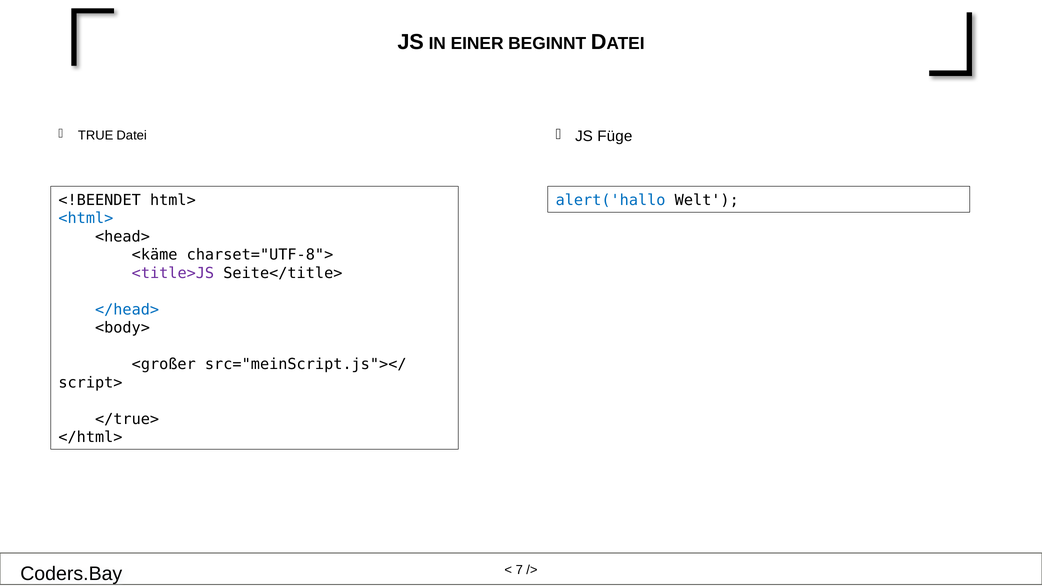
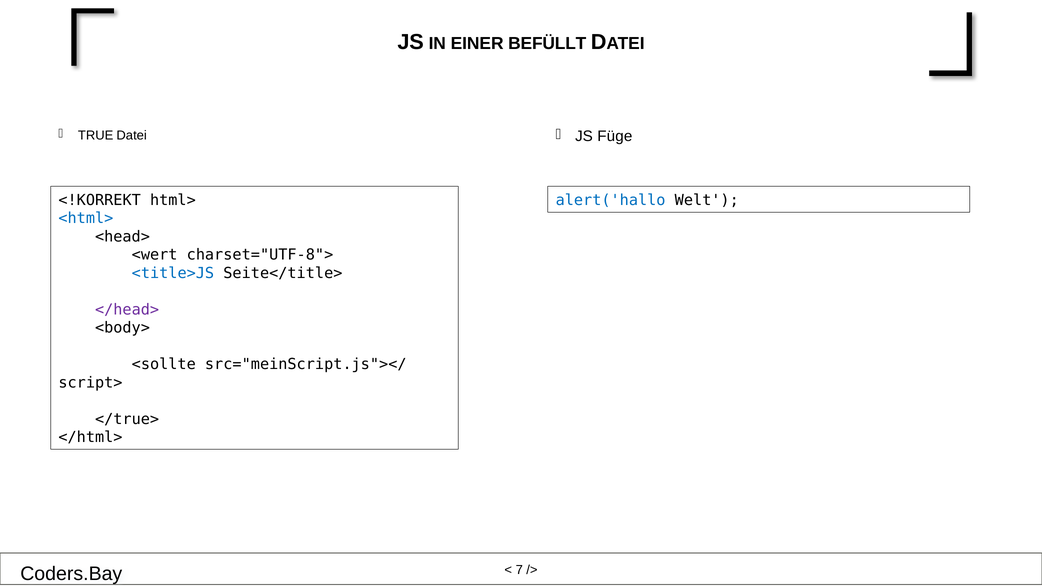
BEGINNT: BEGINNT -> BEFÜLLT (547, 44)
<!BEENDET: <!BEENDET -> <!KORREKT (100, 200)
<käme: <käme -> <wert (155, 255)
<title>JS colour: purple -> blue (173, 273)
</head> colour: blue -> purple (127, 310)
<großer: <großer -> <sollte (164, 364)
